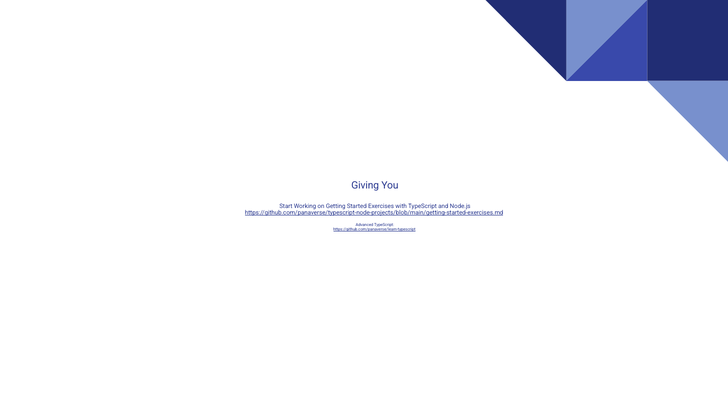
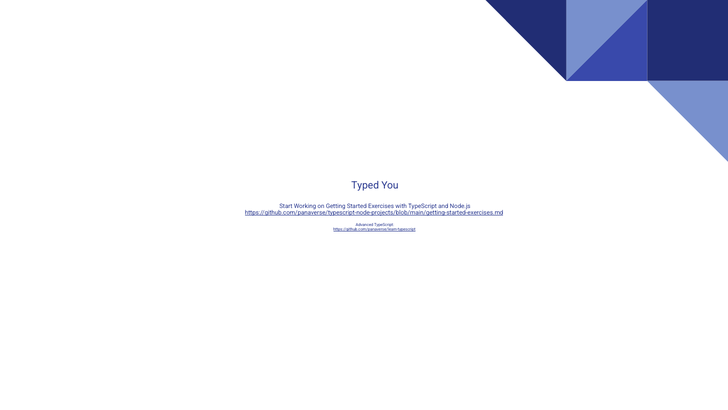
Giving: Giving -> Typed (365, 185)
